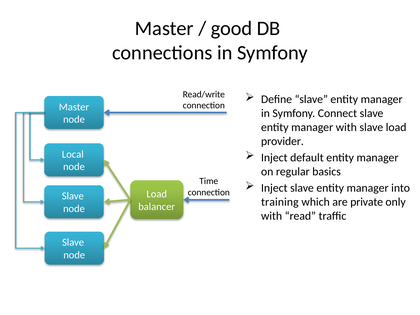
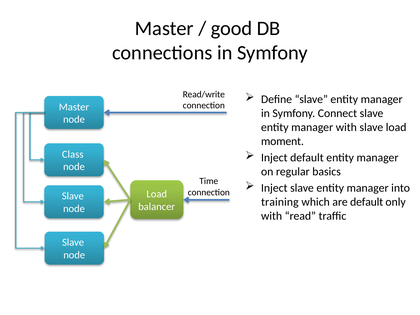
provider: provider -> moment (282, 141)
Local: Local -> Class (73, 154)
are private: private -> default (367, 202)
